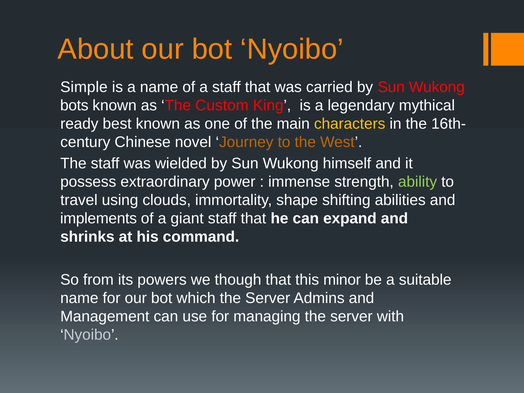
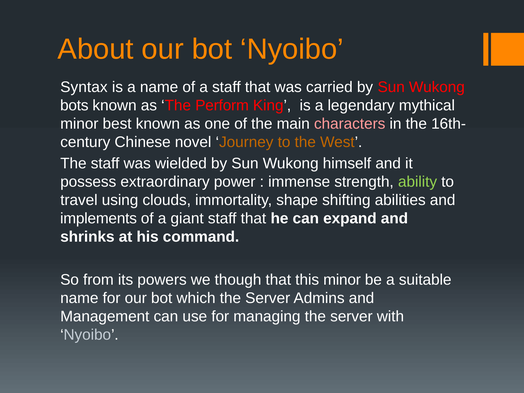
Simple: Simple -> Syntax (84, 87)
Custom: Custom -> Perform (222, 105)
ready: ready -> minor (79, 124)
characters colour: yellow -> pink (350, 124)
